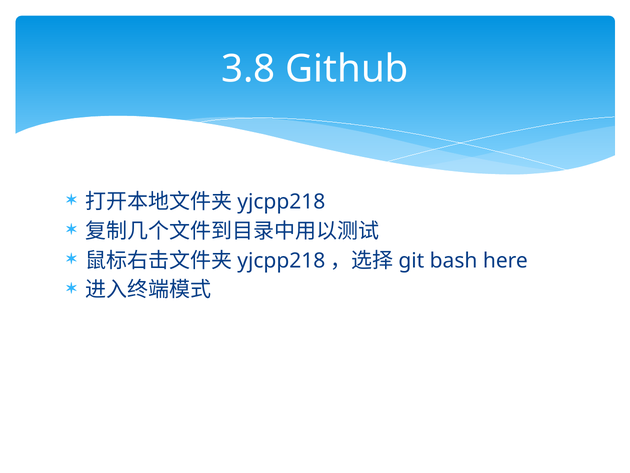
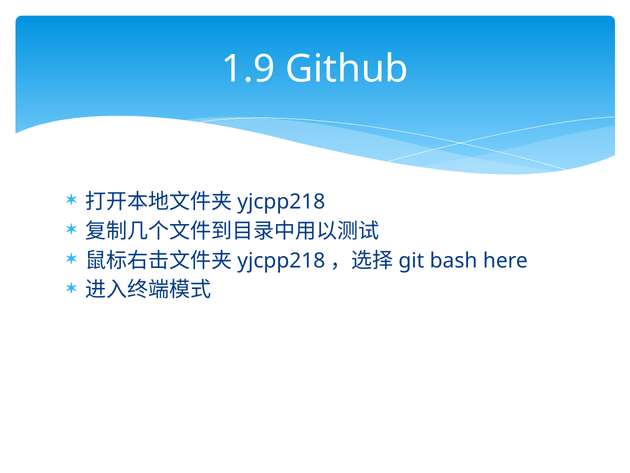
3.8: 3.8 -> 1.9 (248, 69)
